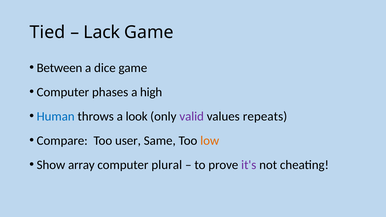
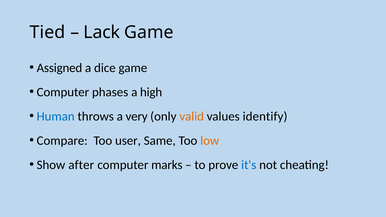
Between: Between -> Assigned (59, 68)
look: look -> very (137, 116)
valid colour: purple -> orange (192, 116)
repeats: repeats -> identify (265, 116)
array: array -> after (81, 165)
plural: plural -> marks (167, 165)
it's colour: purple -> blue (249, 165)
